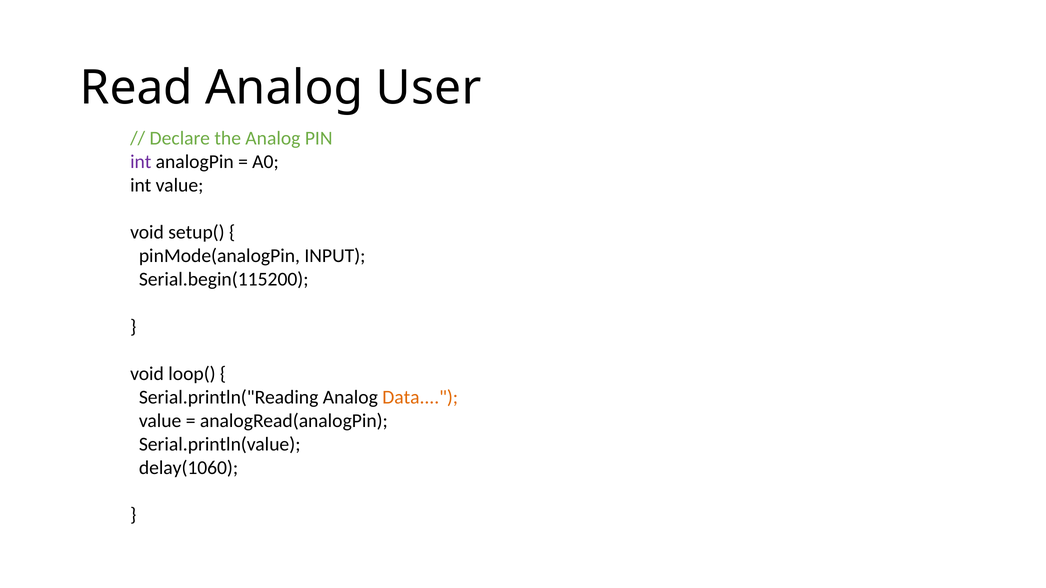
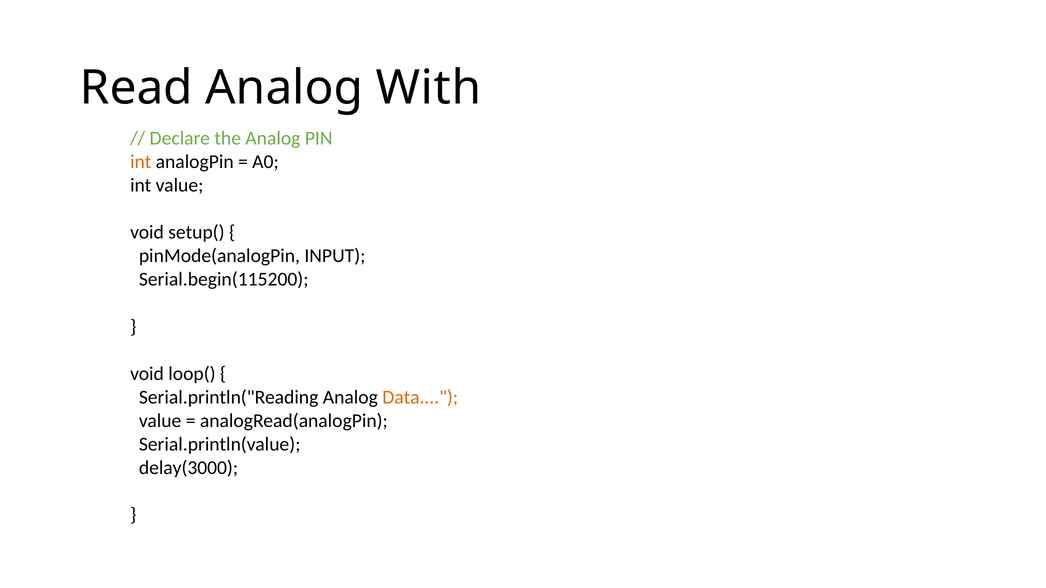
User: User -> With (429, 88)
int colour: purple -> orange (141, 162)
delay(1060: delay(1060 -> delay(3000 (189, 468)
